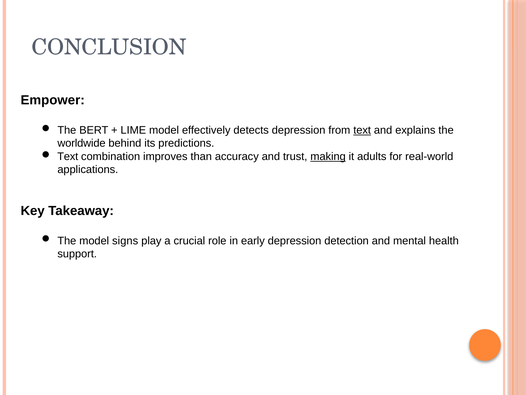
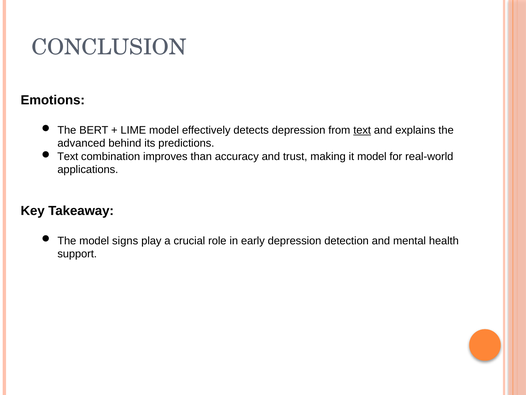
Empower: Empower -> Emotions (53, 100)
worldwide: worldwide -> advanced (81, 143)
making underline: present -> none (328, 156)
it adults: adults -> model (372, 156)
